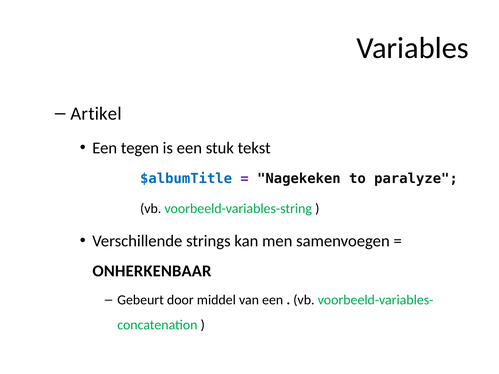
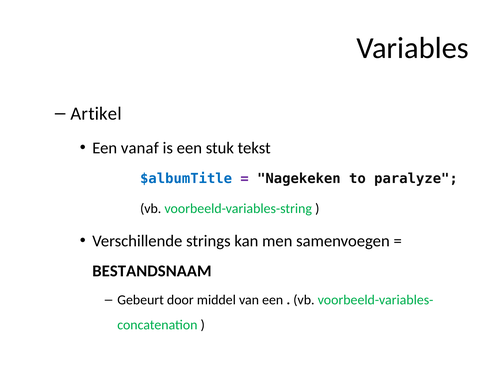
tegen: tegen -> vanaf (140, 148)
ONHERKENBAAR: ONHERKENBAAR -> BESTANDSNAAM (152, 271)
